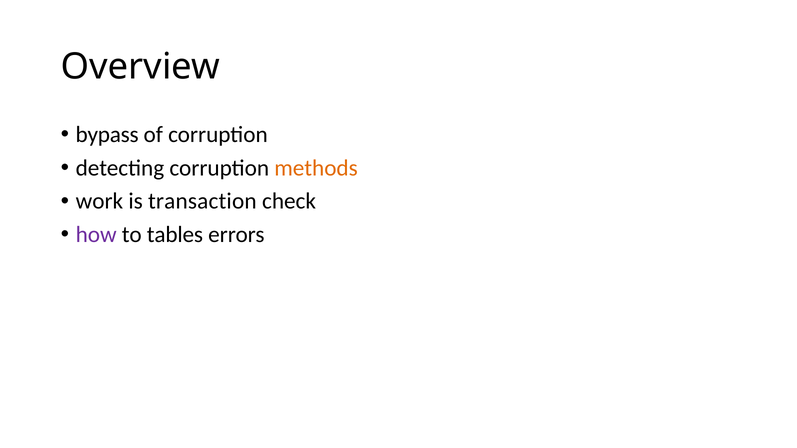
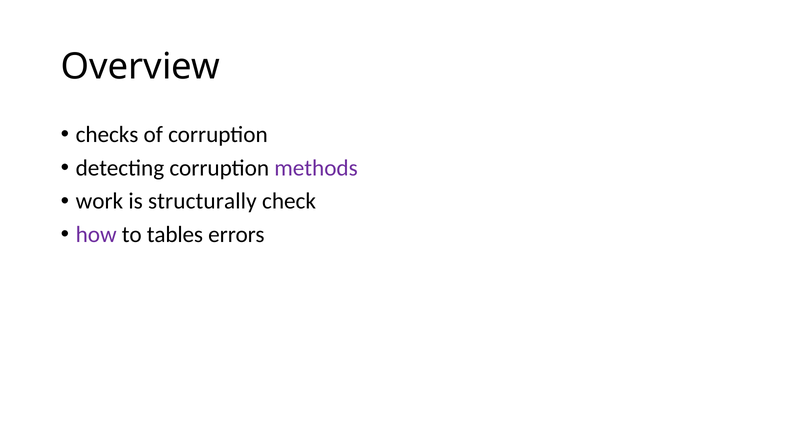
bypass: bypass -> checks (107, 135)
methods colour: orange -> purple (316, 168)
transaction: transaction -> structurally (202, 201)
